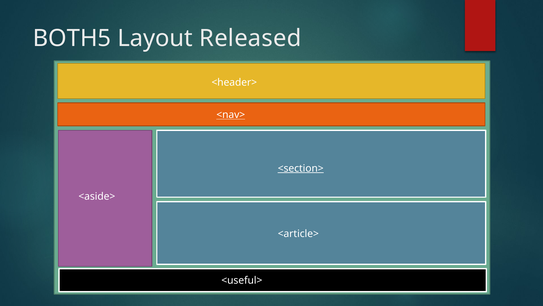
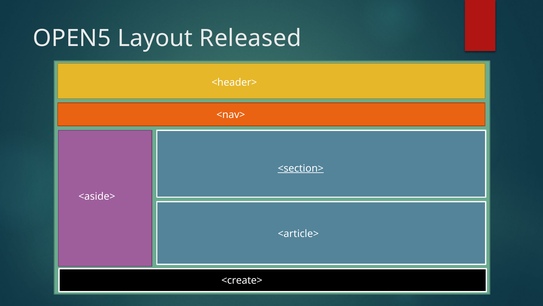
BOTH5: BOTH5 -> OPEN5 (72, 38)
<nav> underline: present -> none (231, 115)
<useful>: <useful> -> <create> (242, 280)
